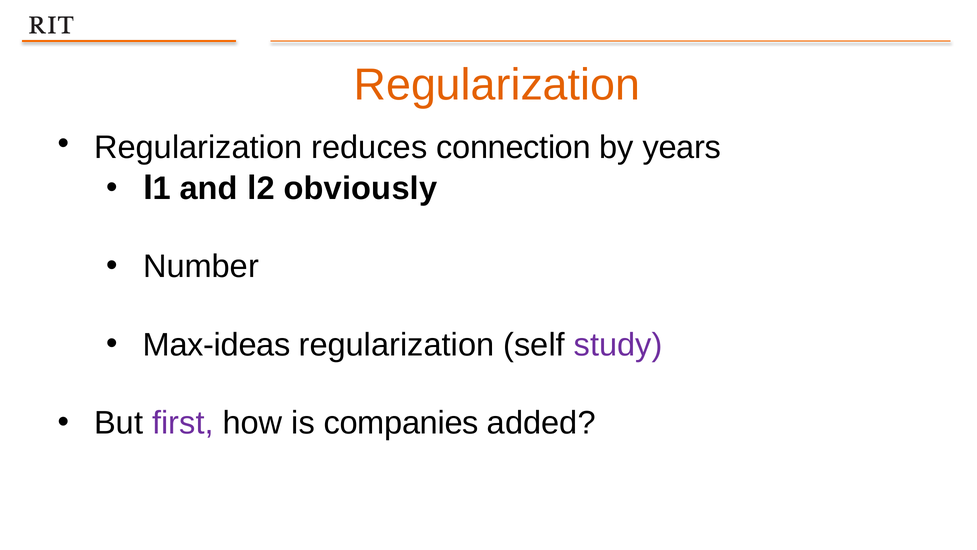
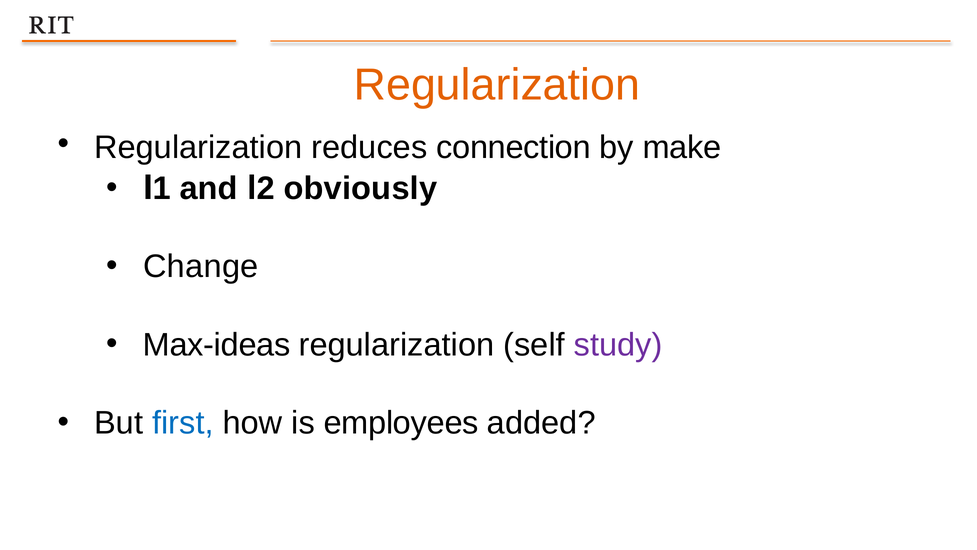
years: years -> make (682, 148)
Number: Number -> Change (201, 266)
first colour: purple -> blue (183, 423)
companies: companies -> employees (401, 423)
